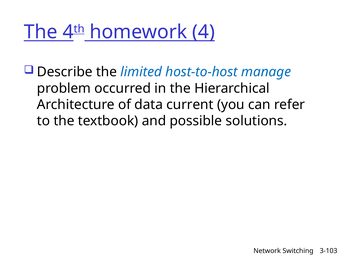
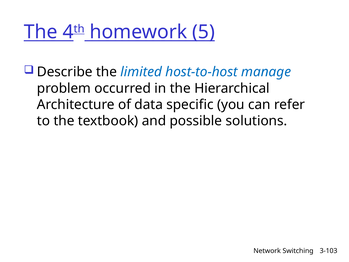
4: 4 -> 5 (203, 32)
current: current -> specific (190, 105)
